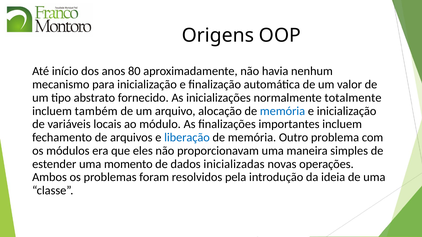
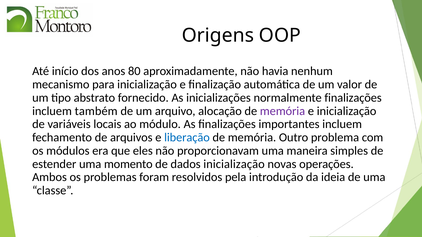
normalmente totalmente: totalmente -> finalizações (353, 98)
memória colour: blue -> purple (283, 111)
dados inicializadas: inicializadas -> inicialização (234, 164)
